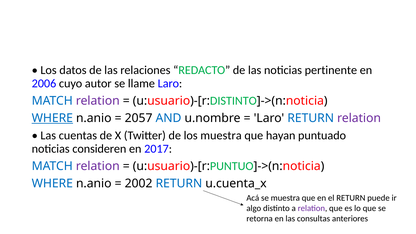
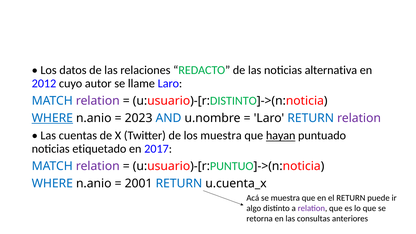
pertinente: pertinente -> alternativa (331, 70)
2006: 2006 -> 2012 (44, 83)
2057: 2057 -> 2023 (139, 118)
hayan underline: none -> present (281, 136)
consideren: consideren -> etiquetado (99, 149)
2002: 2002 -> 2001 (139, 184)
